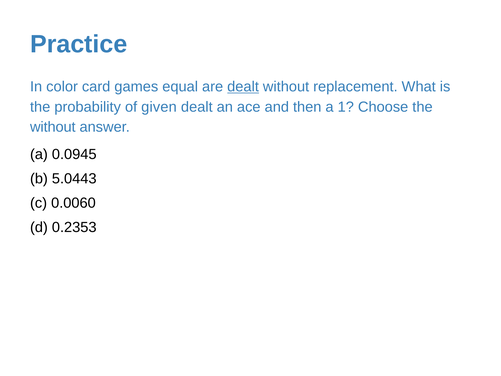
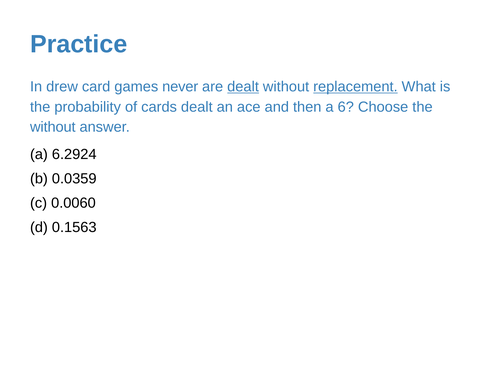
color: color -> drew (62, 87)
equal: equal -> never (180, 87)
replacement underline: none -> present (355, 87)
given: given -> cards (159, 107)
1: 1 -> 6 (346, 107)
0.0945: 0.0945 -> 6.2924 (74, 154)
5.0443: 5.0443 -> 0.0359 (74, 178)
0.2353: 0.2353 -> 0.1563 (74, 227)
